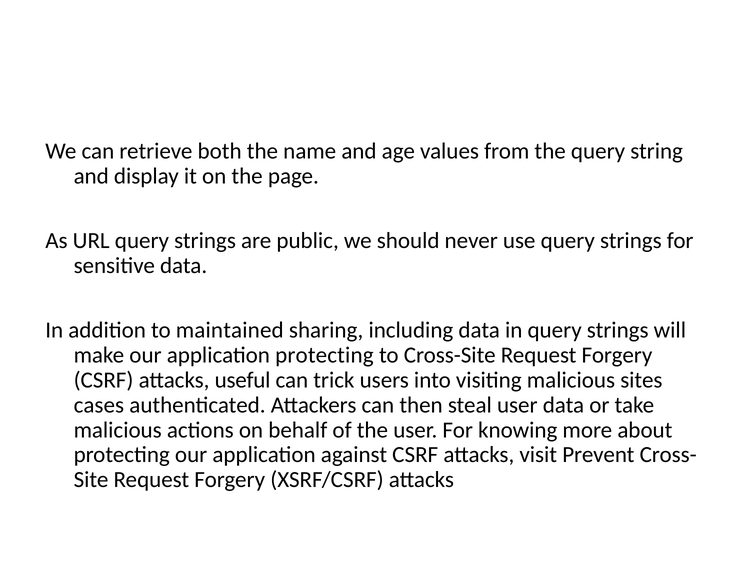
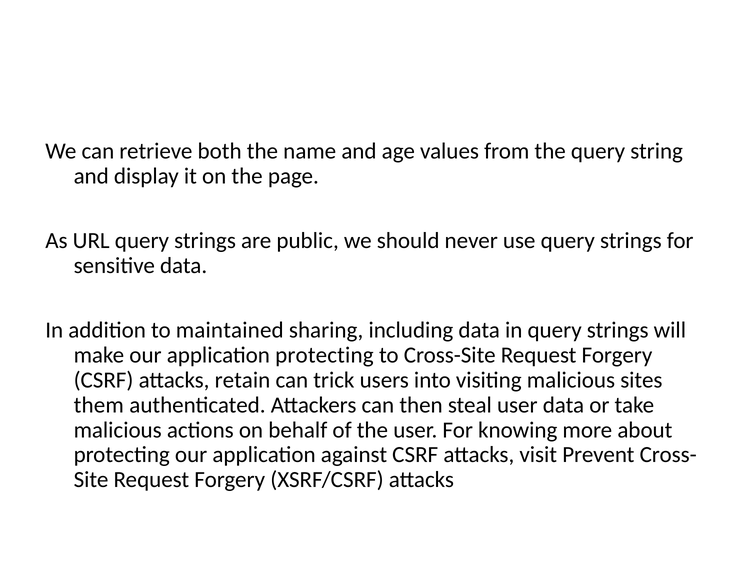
useful: useful -> retain (242, 380)
cases: cases -> them (99, 405)
